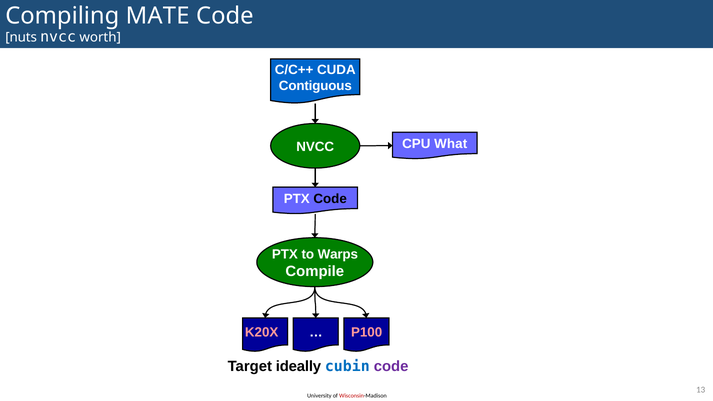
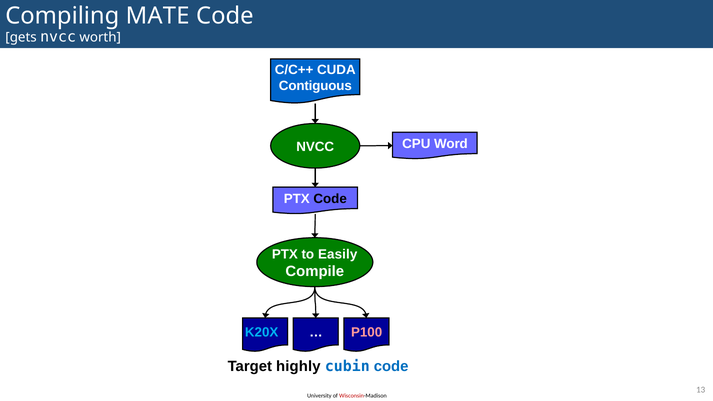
nuts: nuts -> gets (21, 37)
What: What -> Word (451, 144)
Warps: Warps -> Easily (338, 254)
K20X colour: pink -> light blue (262, 332)
ideally: ideally -> highly (298, 366)
code colour: purple -> blue (391, 366)
